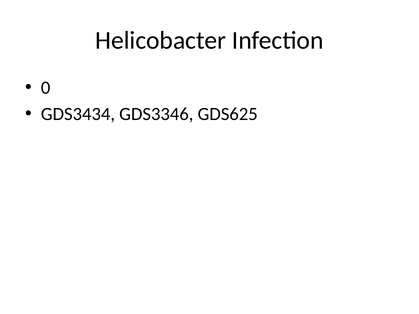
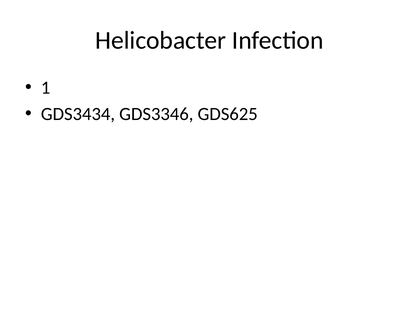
0: 0 -> 1 (46, 88)
